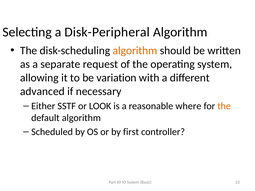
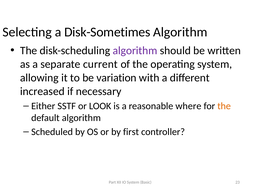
Disk-Peripheral: Disk-Peripheral -> Disk-Sometimes (107, 32)
algorithm colour: orange -> purple (135, 51)
request: request -> current (100, 64)
advanced: advanced -> increased (42, 92)
